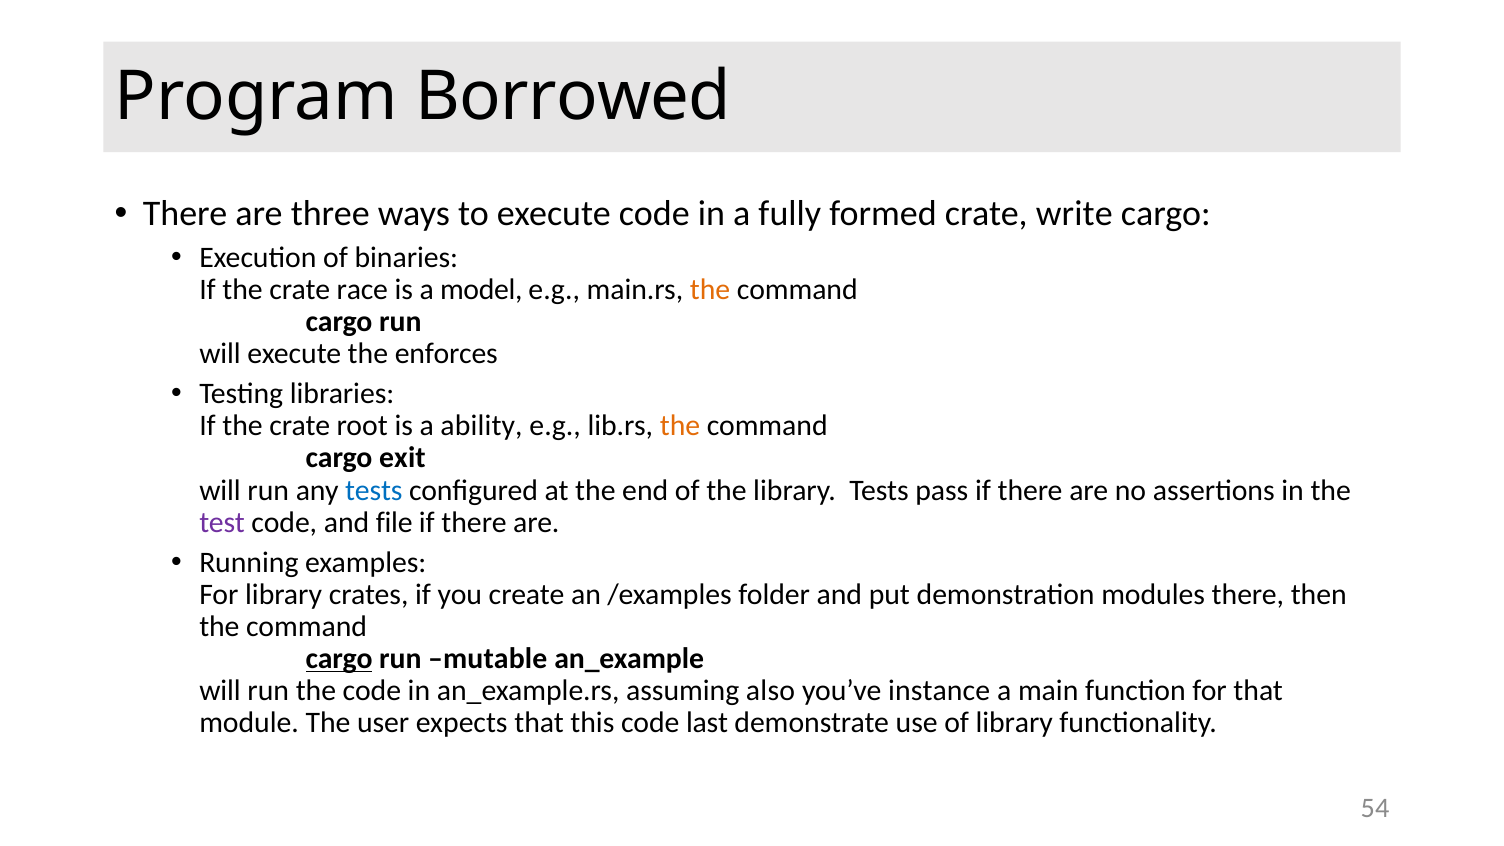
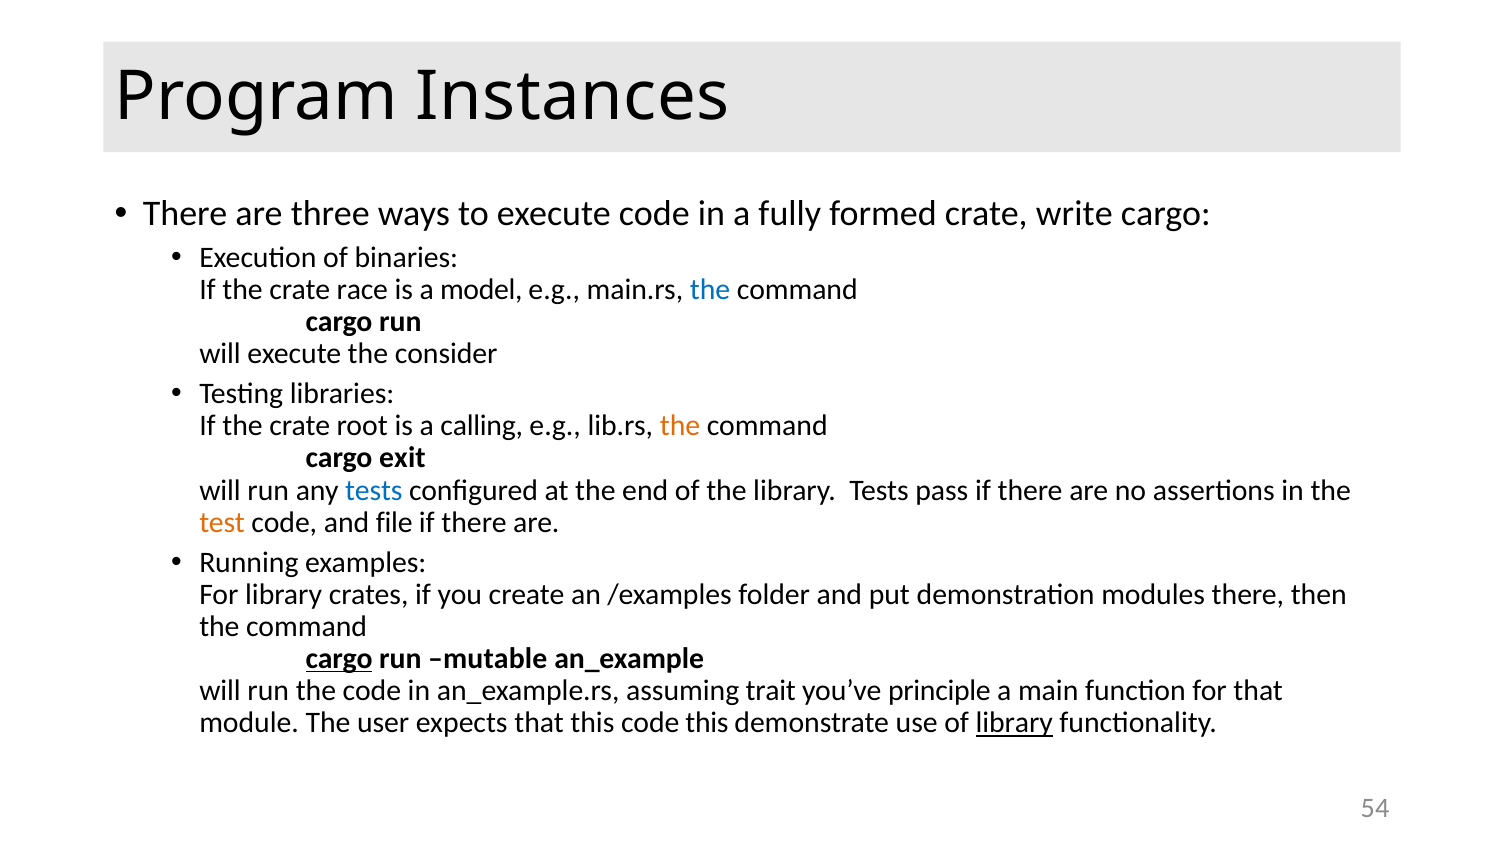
Borrowed: Borrowed -> Instances (573, 96)
the colour: orange -> blue (710, 289)
enforces: enforces -> consider (446, 354)
ability: ability -> calling (482, 426)
test colour: purple -> orange (222, 522)
also: also -> trait (771, 691)
instance: instance -> principle (939, 691)
code last: last -> this (707, 723)
library underline: none -> present (1014, 723)
